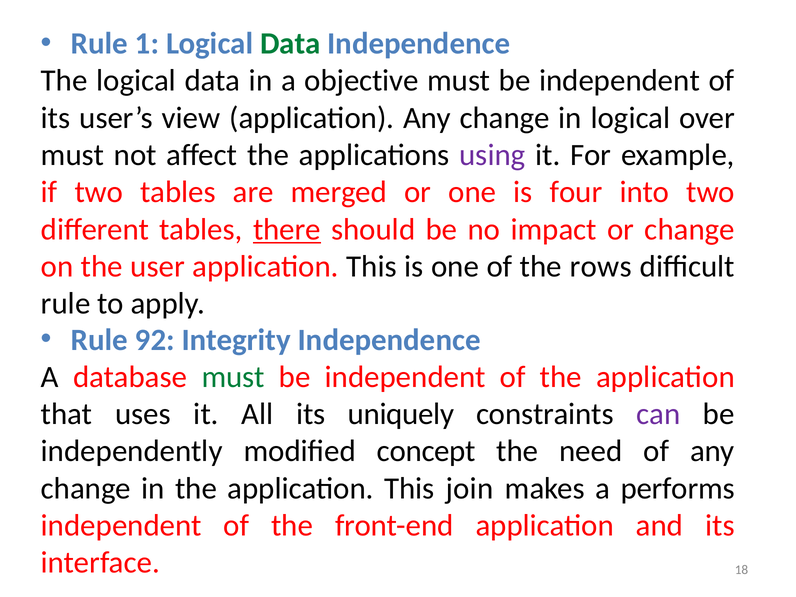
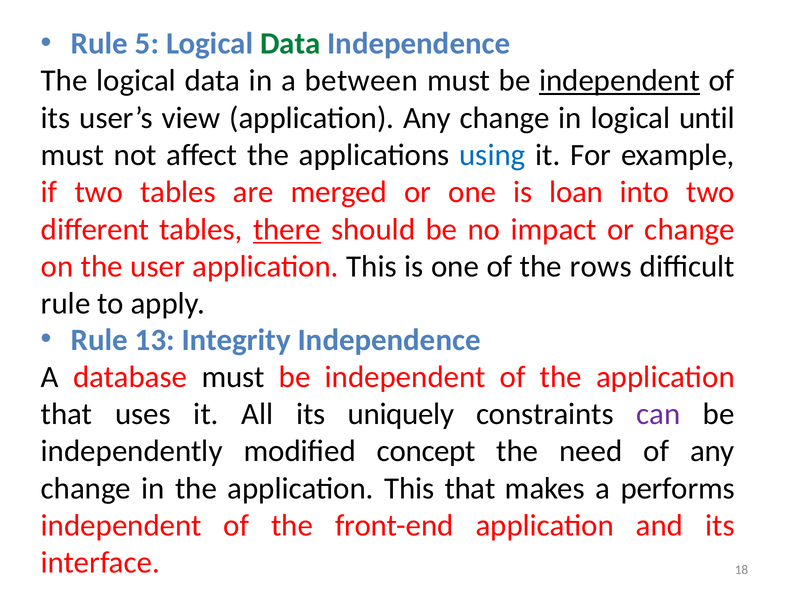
1: 1 -> 5 (147, 44)
objective: objective -> between (361, 81)
independent underline: none -> present (620, 81)
over: over -> until (707, 118)
using colour: purple -> blue (492, 155)
four: four -> loan (576, 192)
92: 92 -> 13 (155, 340)
must colour: green -> black (233, 377)
This join: join -> that (470, 488)
